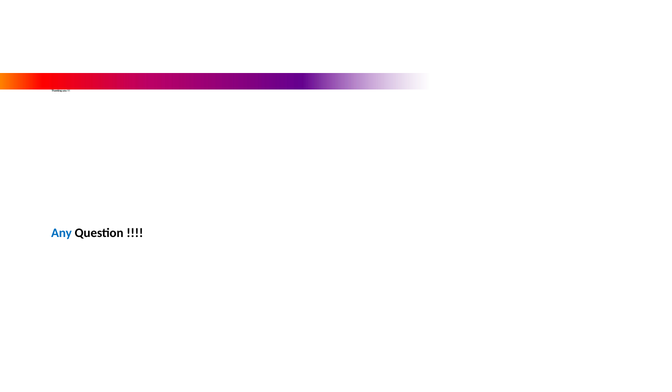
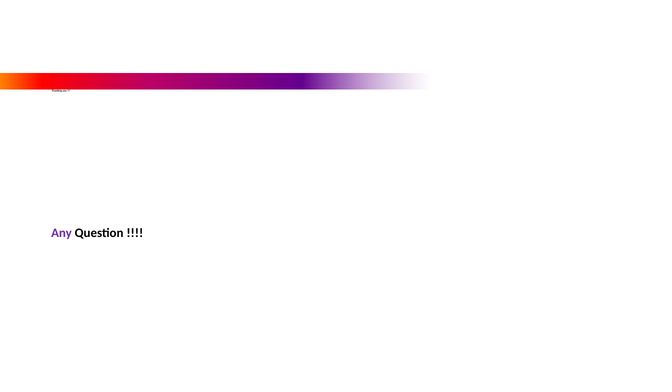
Any colour: blue -> purple (61, 233)
